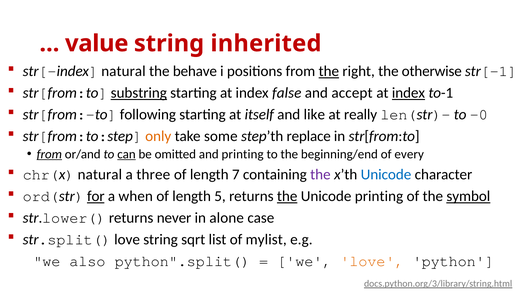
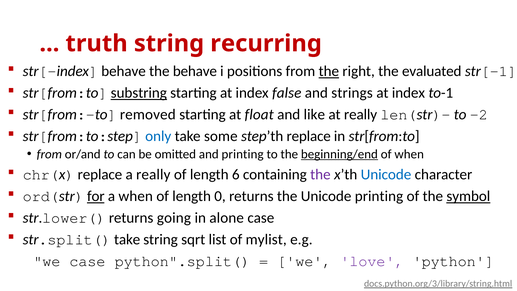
value: value -> truth (97, 43)
inherited: inherited -> recurring (266, 43)
str[-index natural: natural -> behave (124, 71)
otherwise: otherwise -> evaluated (432, 71)
accept: accept -> strings (352, 93)
index underline: present -> none (408, 93)
following: following -> removed (148, 115)
itself: itself -> float (259, 115)
-0: -0 -> -2 (479, 115)
only colour: orange -> blue (158, 136)
from underline: present -> none (49, 154)
can underline: present -> none (126, 154)
beginning/end underline: none -> present (339, 154)
of every: every -> when (409, 154)
chr(x natural: natural -> replace (100, 174)
a three: three -> really (153, 174)
7: 7 -> 6 (236, 174)
5: 5 -> 0 (220, 196)
the underline: present -> none (287, 196)
never: never -> going (174, 218)
str.split( love: love -> take (127, 239)
we also: also -> case (88, 261)
love colour: orange -> purple (372, 261)
